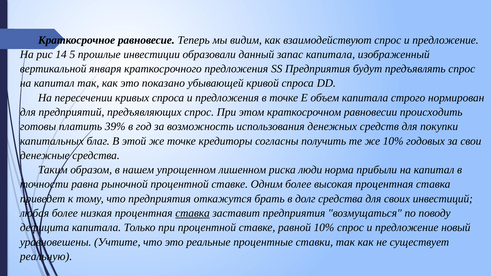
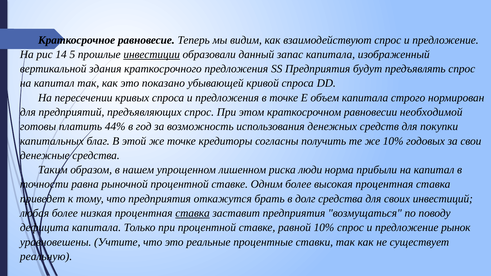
инвестиции underline: none -> present (152, 54)
января: января -> здания (105, 69)
происходить: происходить -> необходимой (431, 112)
39%: 39% -> 44% (115, 127)
новый: новый -> рынок (456, 228)
